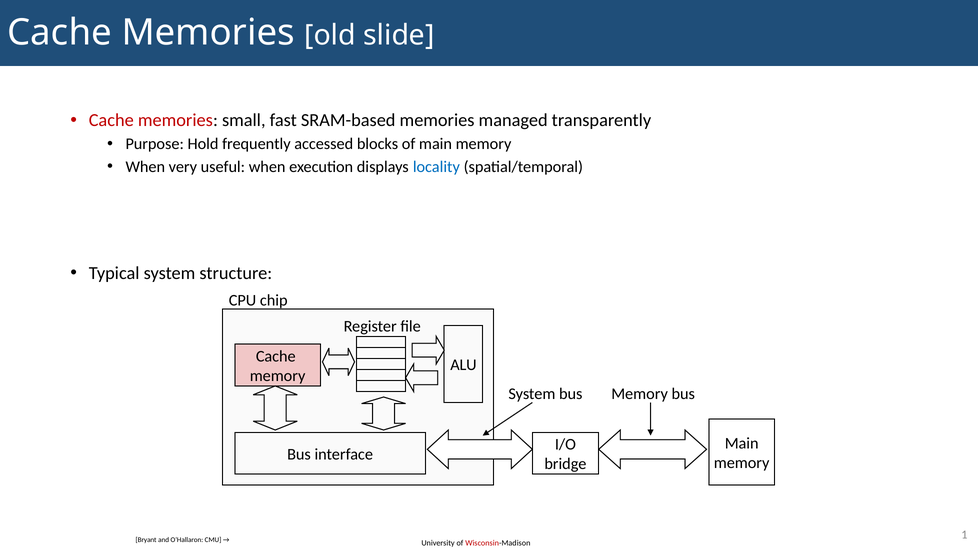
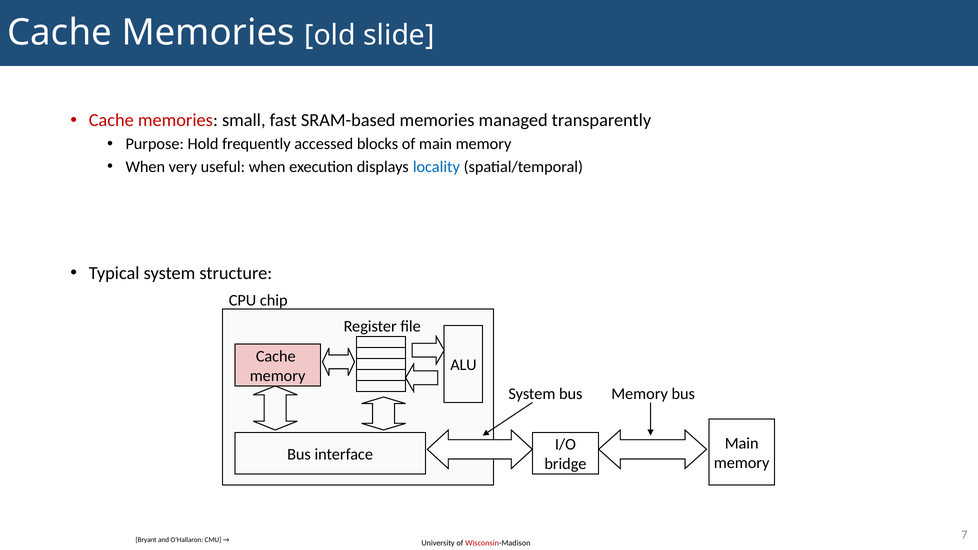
1: 1 -> 7 (964, 535)
